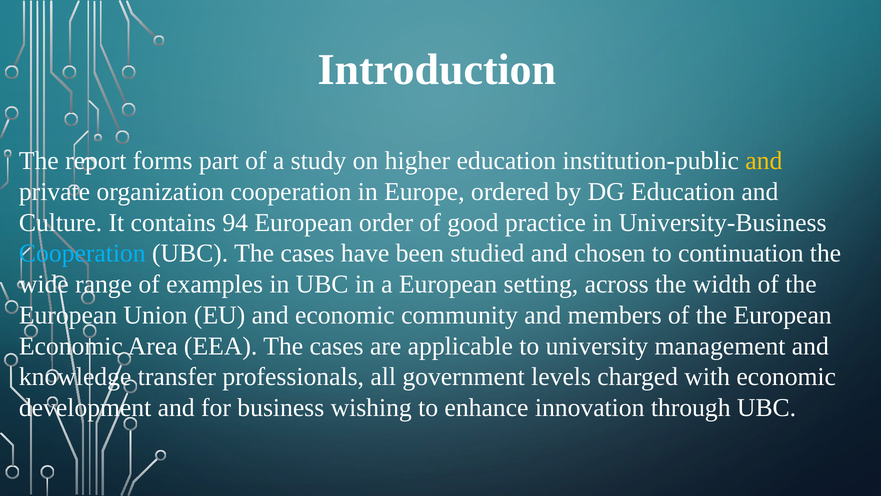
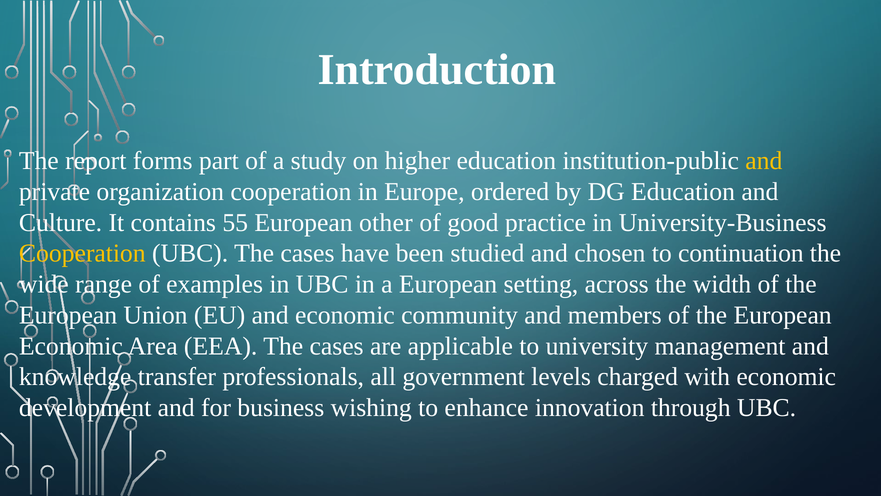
94: 94 -> 55 (235, 222)
order: order -> other (386, 222)
Cooperation colour: light blue -> yellow (82, 253)
